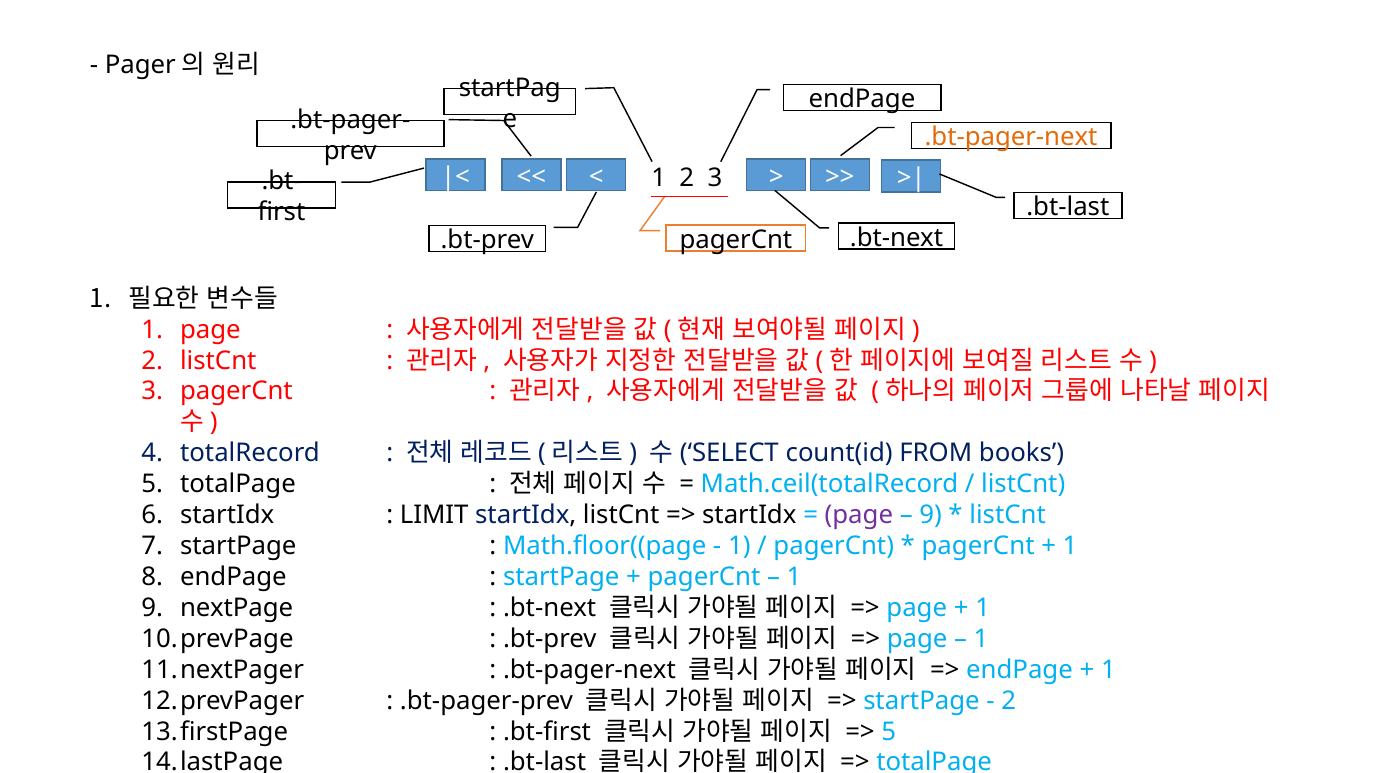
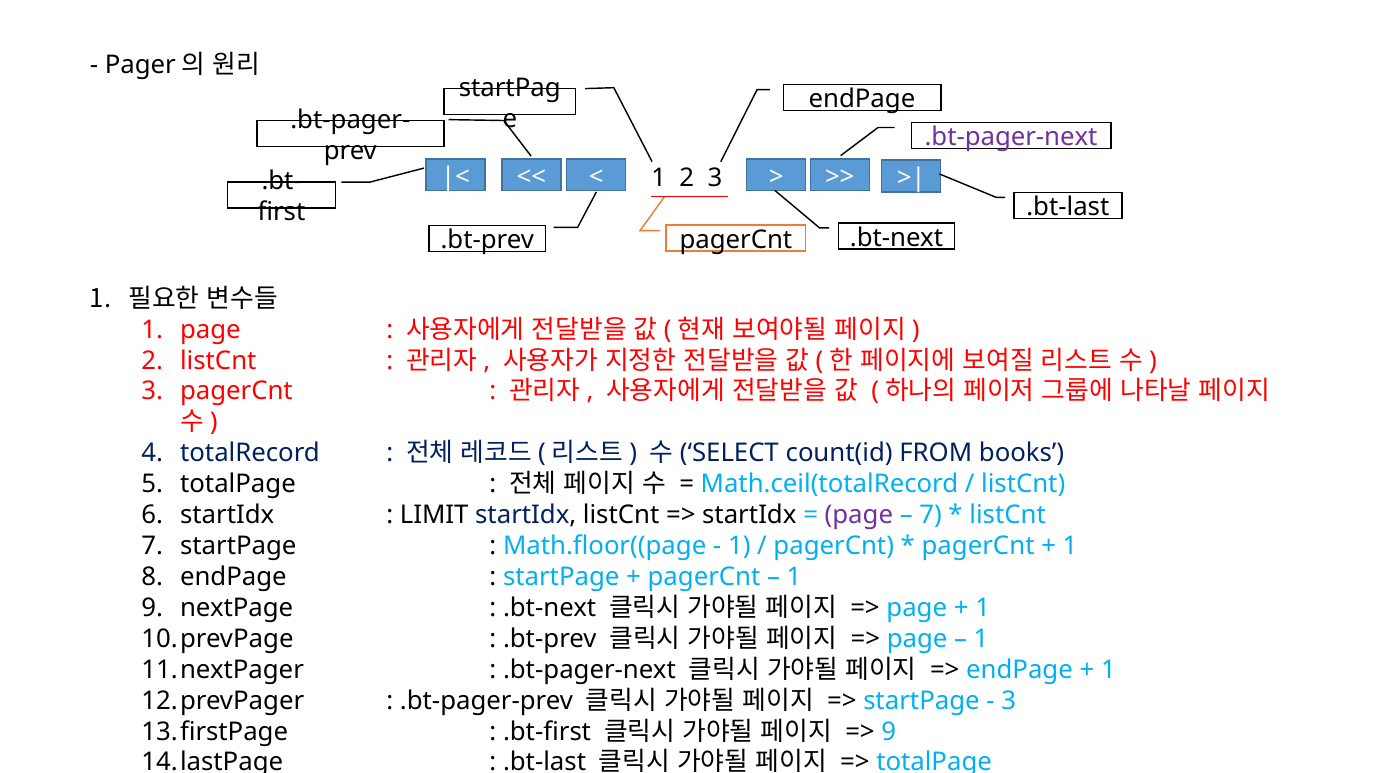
.bt-pager-next colour: orange -> purple (1011, 138)
9: 9 -> 7 (931, 515)
2: 2 -> 3 (1009, 701)
5: 5 -> 9 (889, 732)
